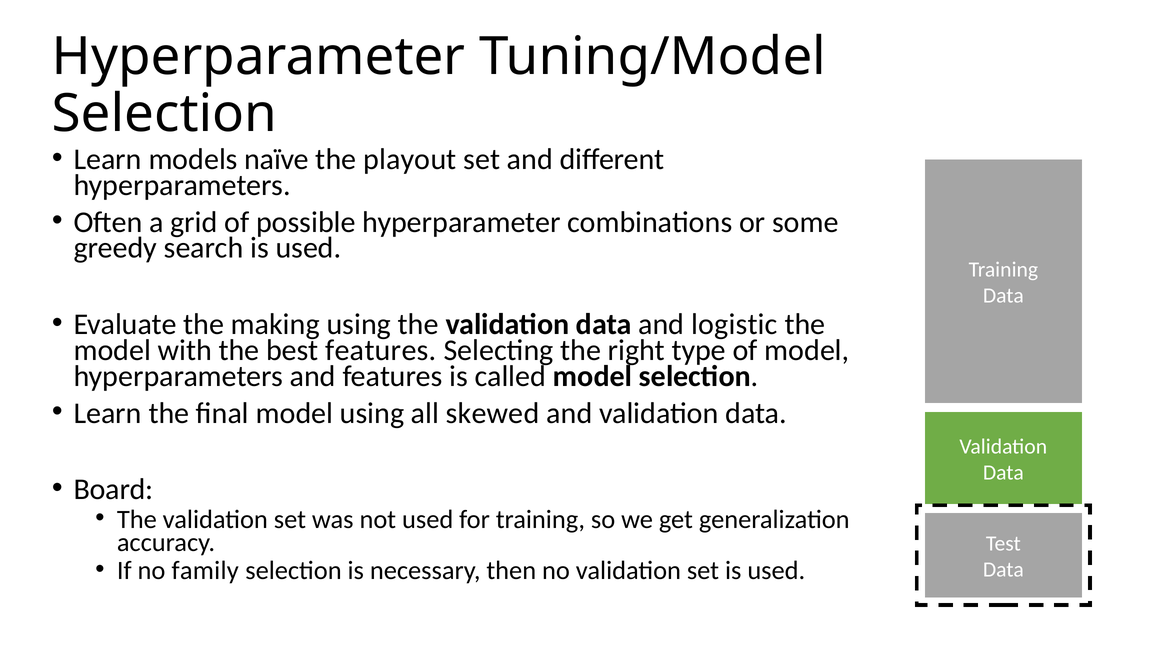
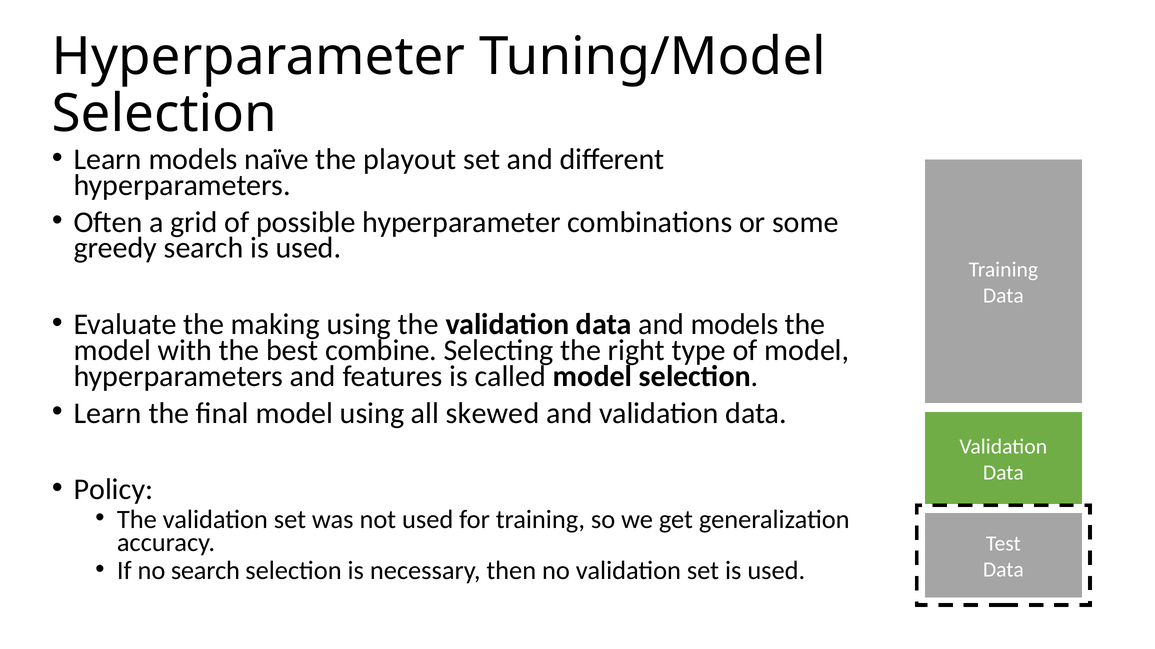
and logistic: logistic -> models (735, 325)
best features: features -> combine (381, 351)
Board: Board -> Policy (113, 490)
no family: family -> search (205, 571)
